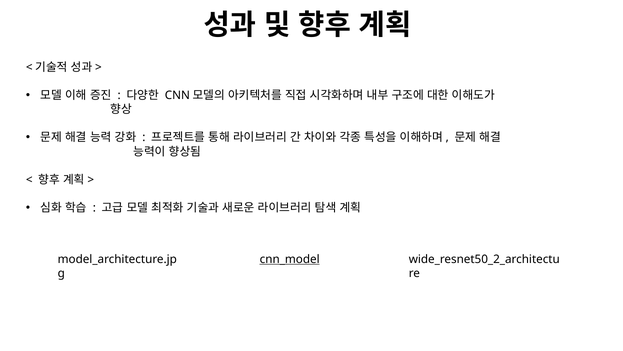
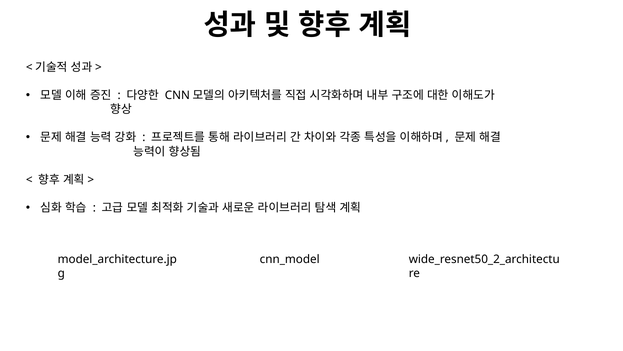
cnn_model underline: present -> none (290, 259)
